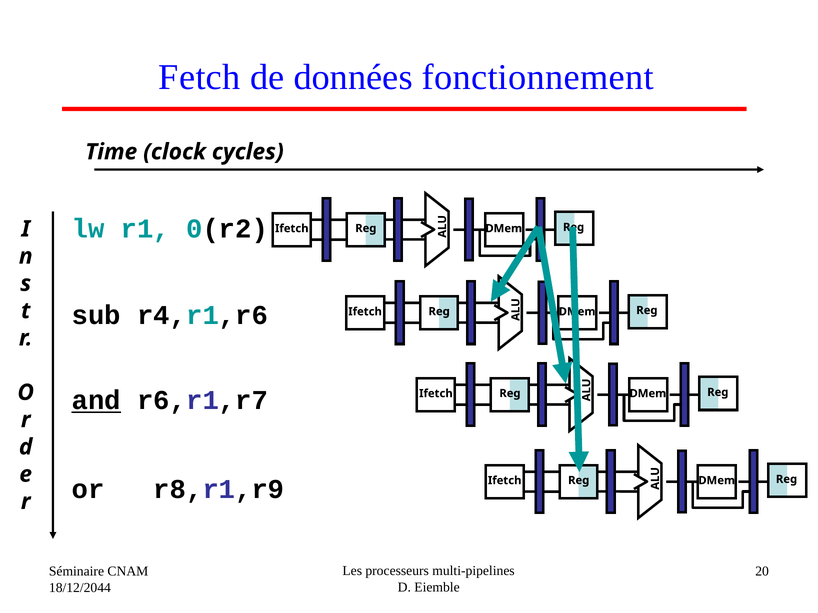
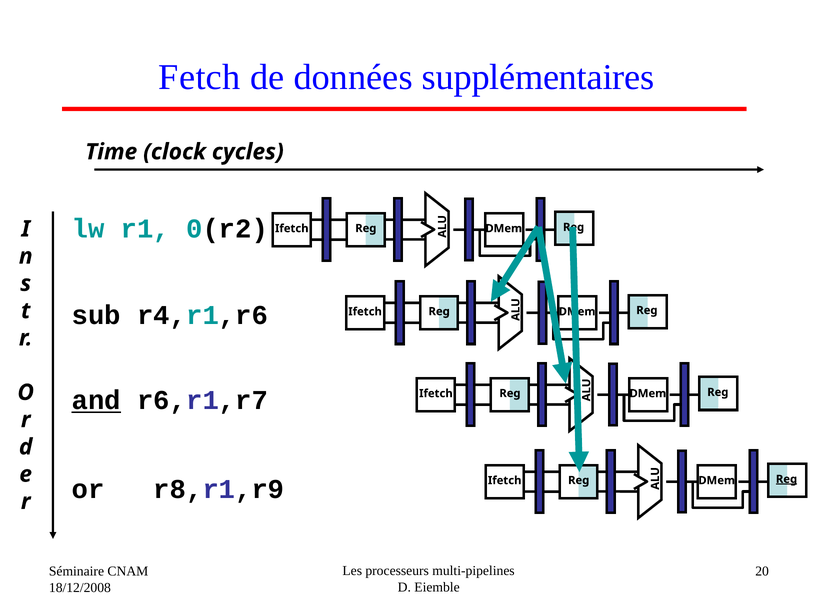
fonctionnement: fonctionnement -> supplémentaires (538, 77)
Reg underline: none -> present (787, 480)
18/12/2044: 18/12/2044 -> 18/12/2008 (80, 588)
